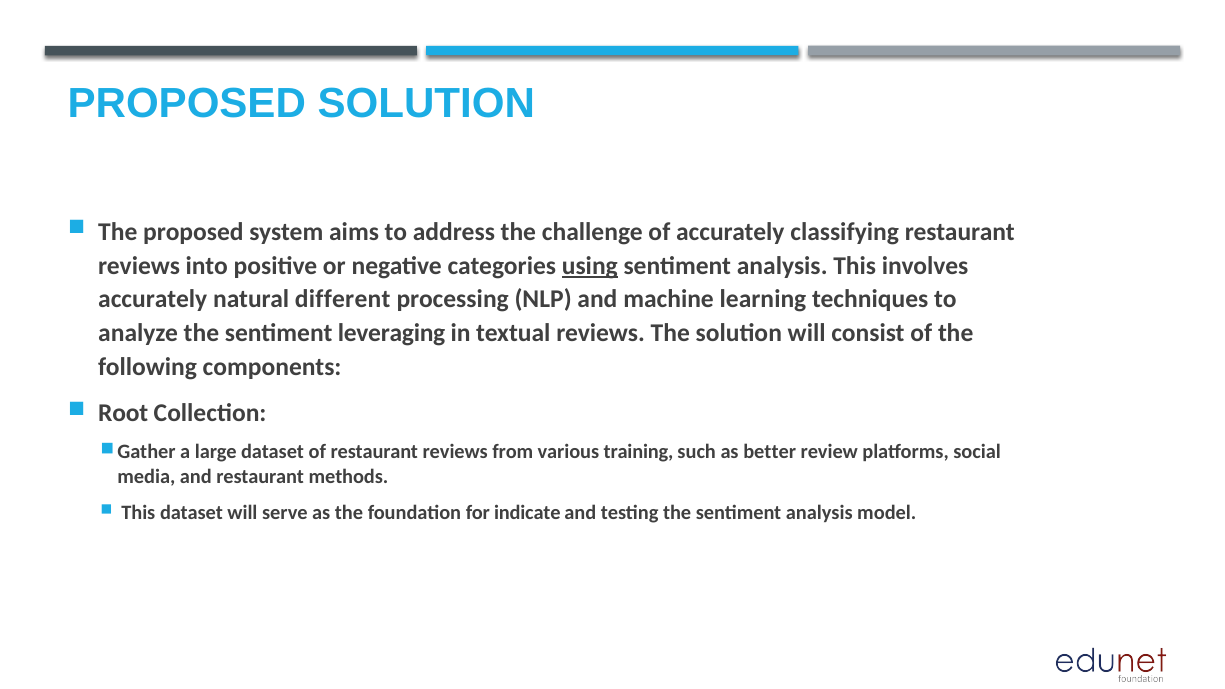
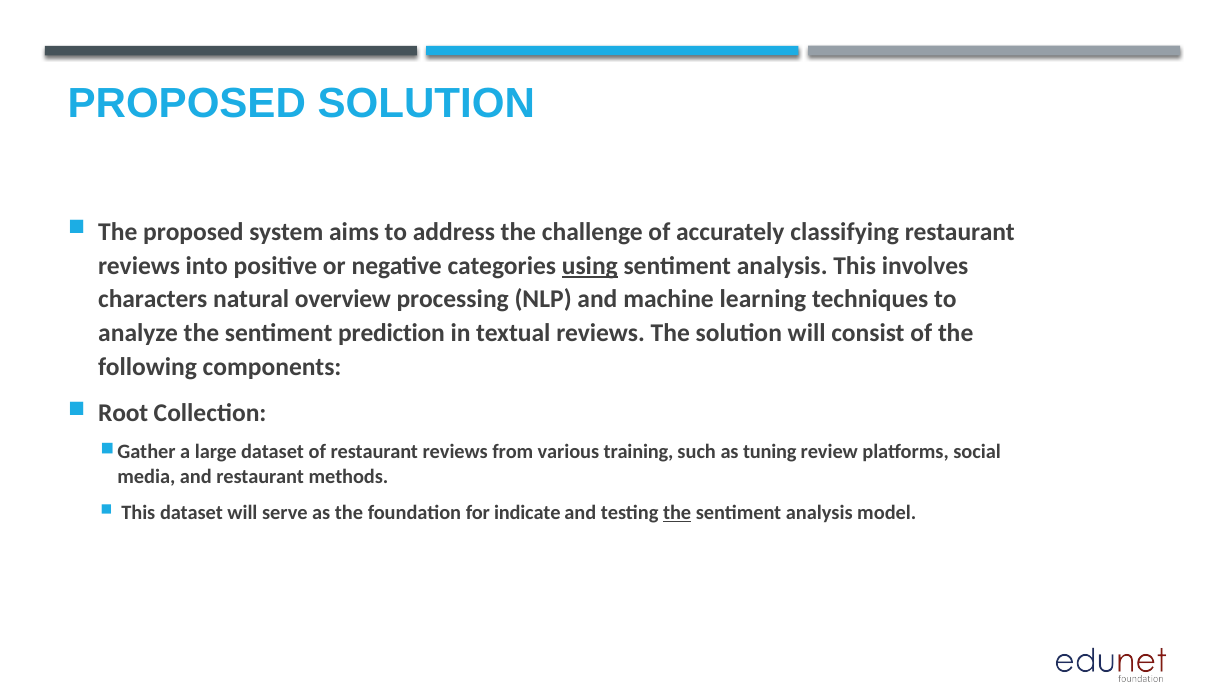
accurately: accurately -> characters (153, 299)
different: different -> overview (343, 299)
leveraging: leveraging -> prediction (392, 333)
better: better -> tuning (770, 452)
the underline: none -> present (677, 513)
